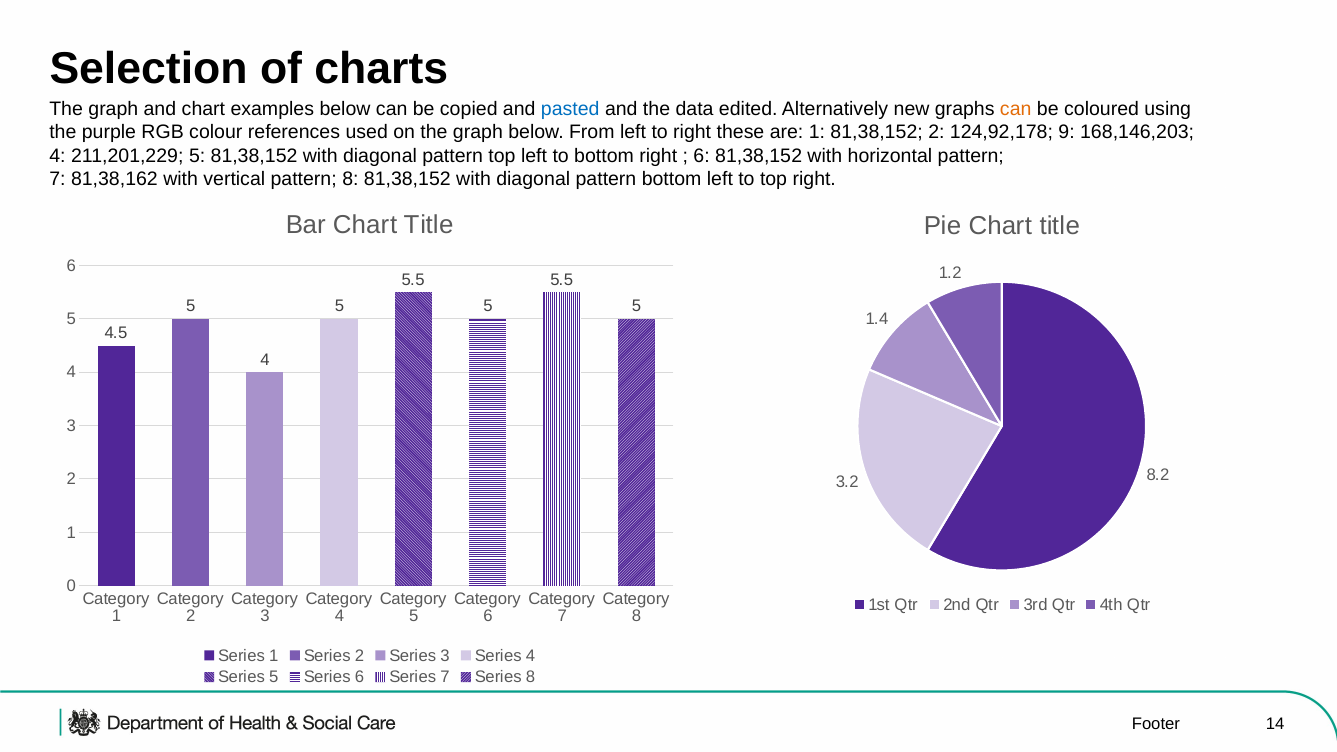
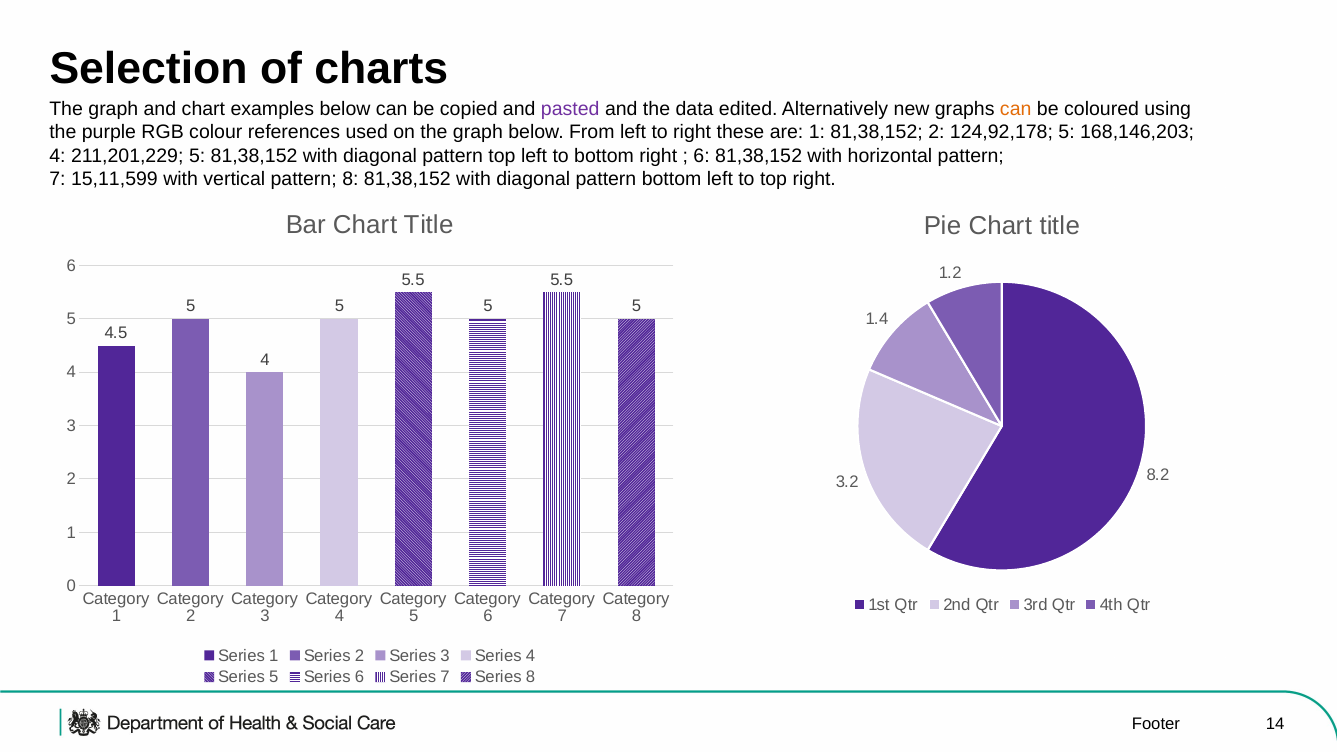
pasted colour: blue -> purple (570, 109)
124,92,178 9: 9 -> 5 (1067, 132)
81,38,162: 81,38,162 -> 15,11,599 (114, 179)
